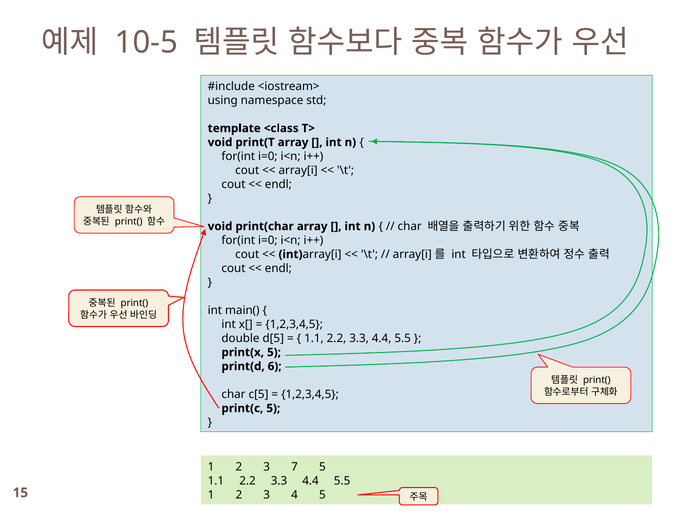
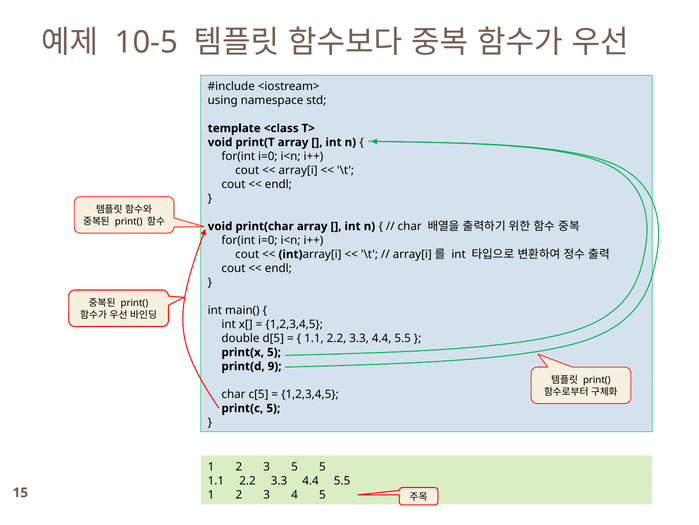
6: 6 -> 9 (275, 366)
3 7: 7 -> 5 (295, 466)
